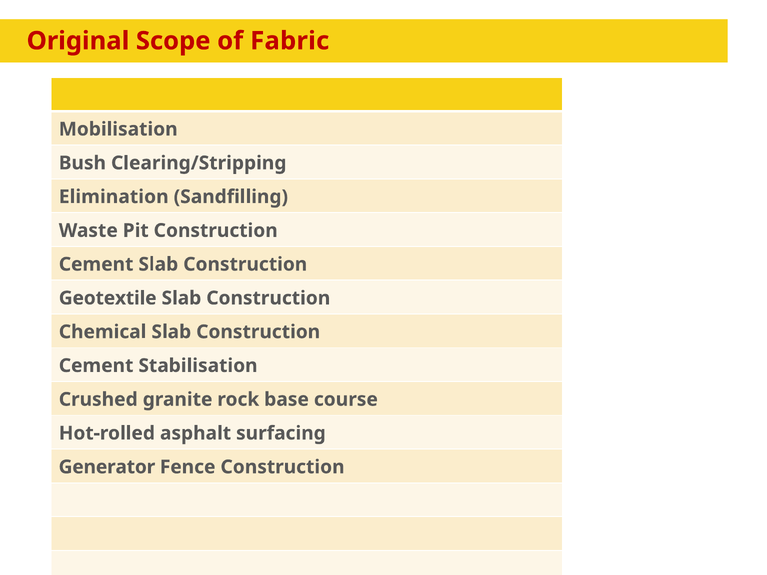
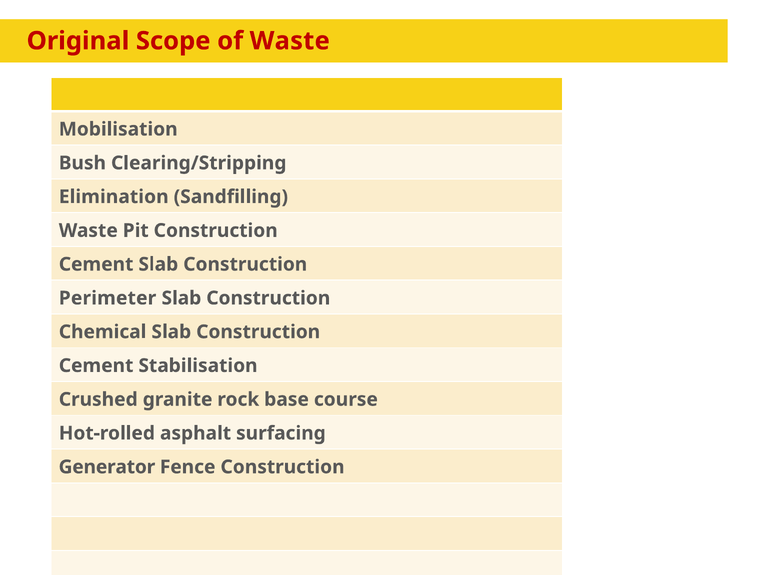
of Fabric: Fabric -> Waste (290, 41)
Geotextile: Geotextile -> Perimeter (108, 298)
